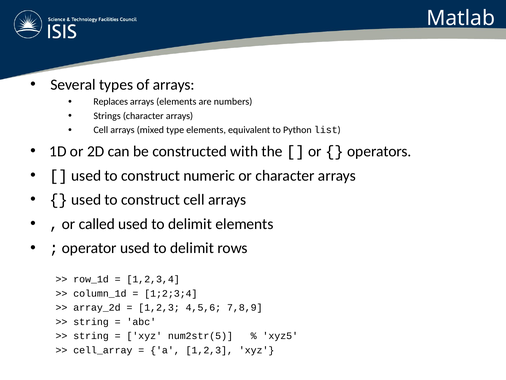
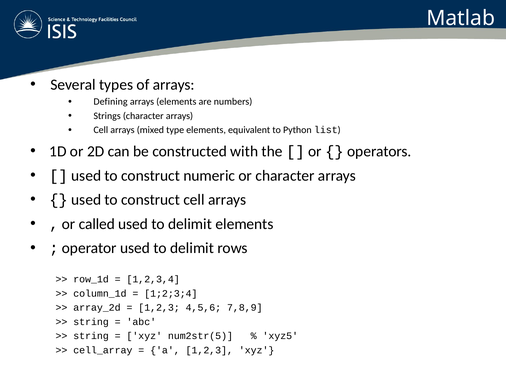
Replaces: Replaces -> Defining (111, 102)
